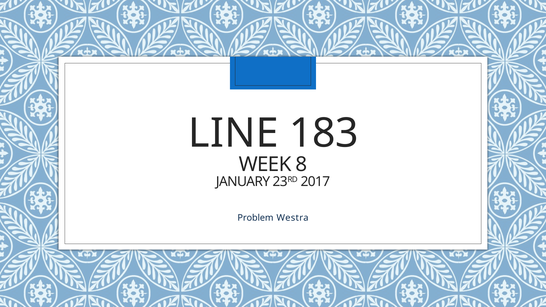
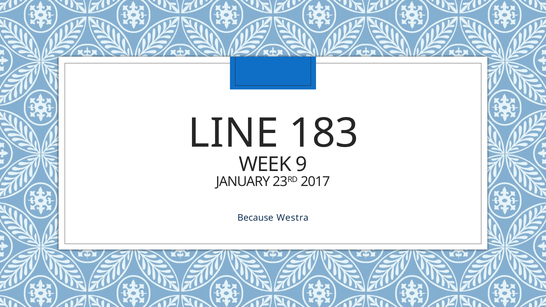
8: 8 -> 9 (301, 165)
Problem: Problem -> Because (255, 218)
